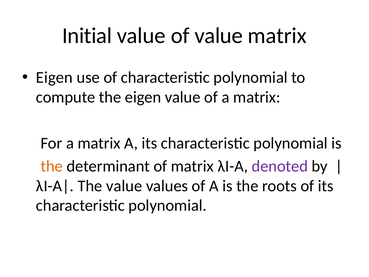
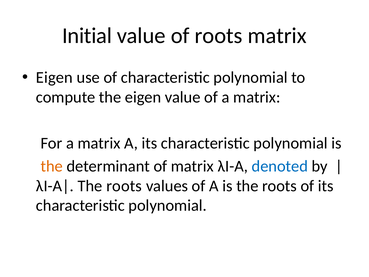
of value: value -> roots (219, 36)
denoted colour: purple -> blue (280, 166)
value: value -> roots (124, 186)
